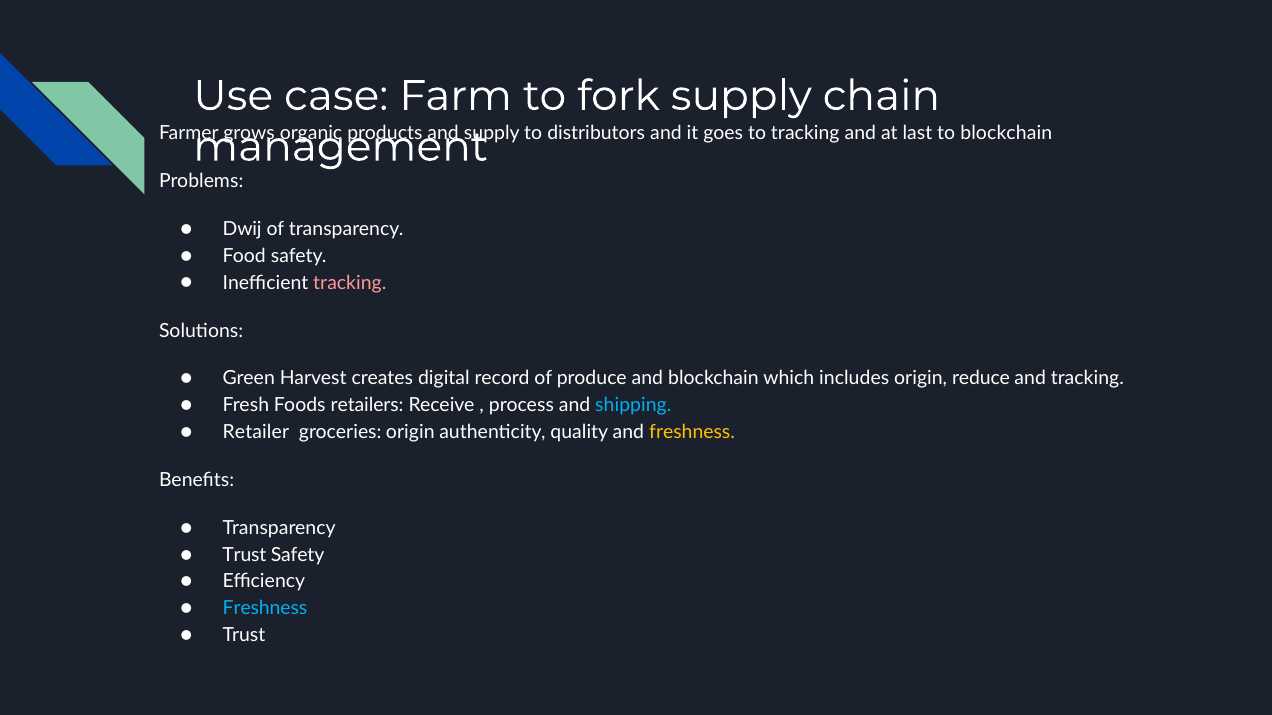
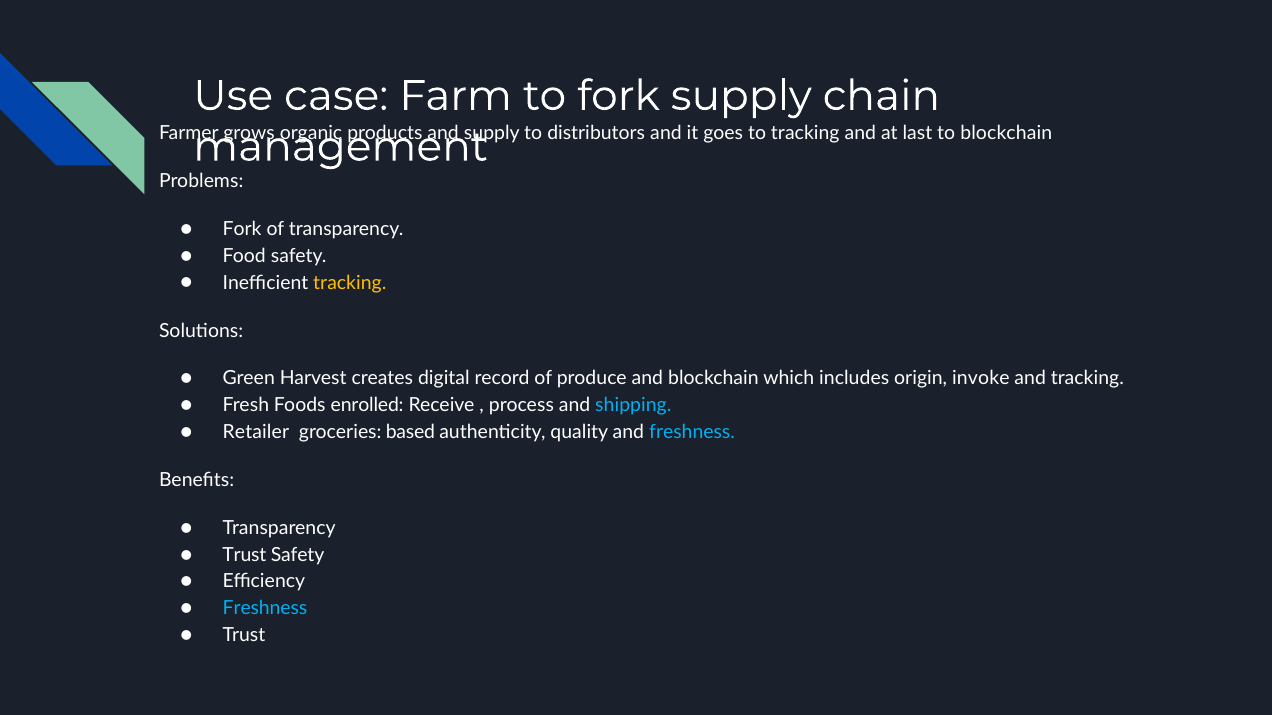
Dwij: Dwij -> Fork (242, 229)
tracking colour: pink -> yellow (350, 283)
reduce: reduce -> invoke (981, 379)
retailers: retailers -> enrolled (367, 406)
groceries origin: origin -> based (410, 432)
freshness colour: yellow -> light blue (692, 432)
